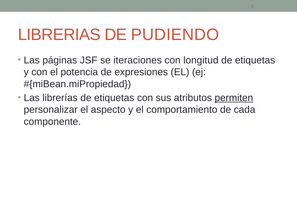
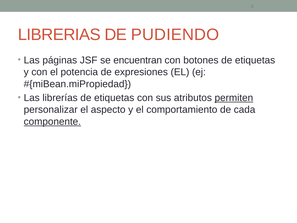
iteraciones: iteraciones -> encuentran (138, 60)
longitud: longitud -> botones (201, 60)
componente underline: none -> present (52, 121)
